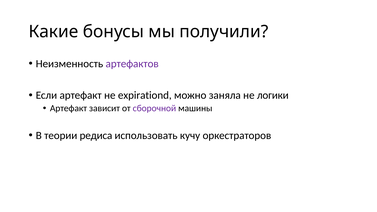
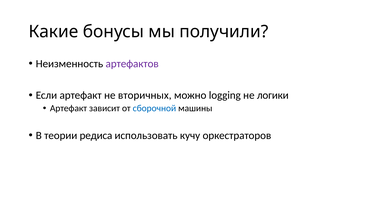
expirationd: expirationd -> вторичных (145, 95)
заняла: заняла -> logging (225, 95)
сборочной colour: purple -> blue (154, 108)
